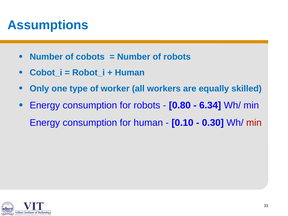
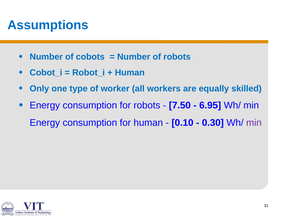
0.80: 0.80 -> 7.50 (180, 105)
6.34: 6.34 -> 6.95 (210, 105)
min colour: red -> purple (254, 123)
